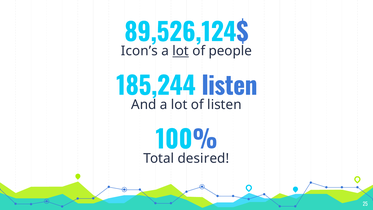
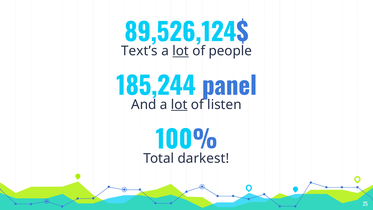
Icon’s: Icon’s -> Text’s (139, 51)
185,244 listen: listen -> panel (229, 86)
lot underline: none -> present (179, 105)
desired: desired -> darkest (203, 158)
